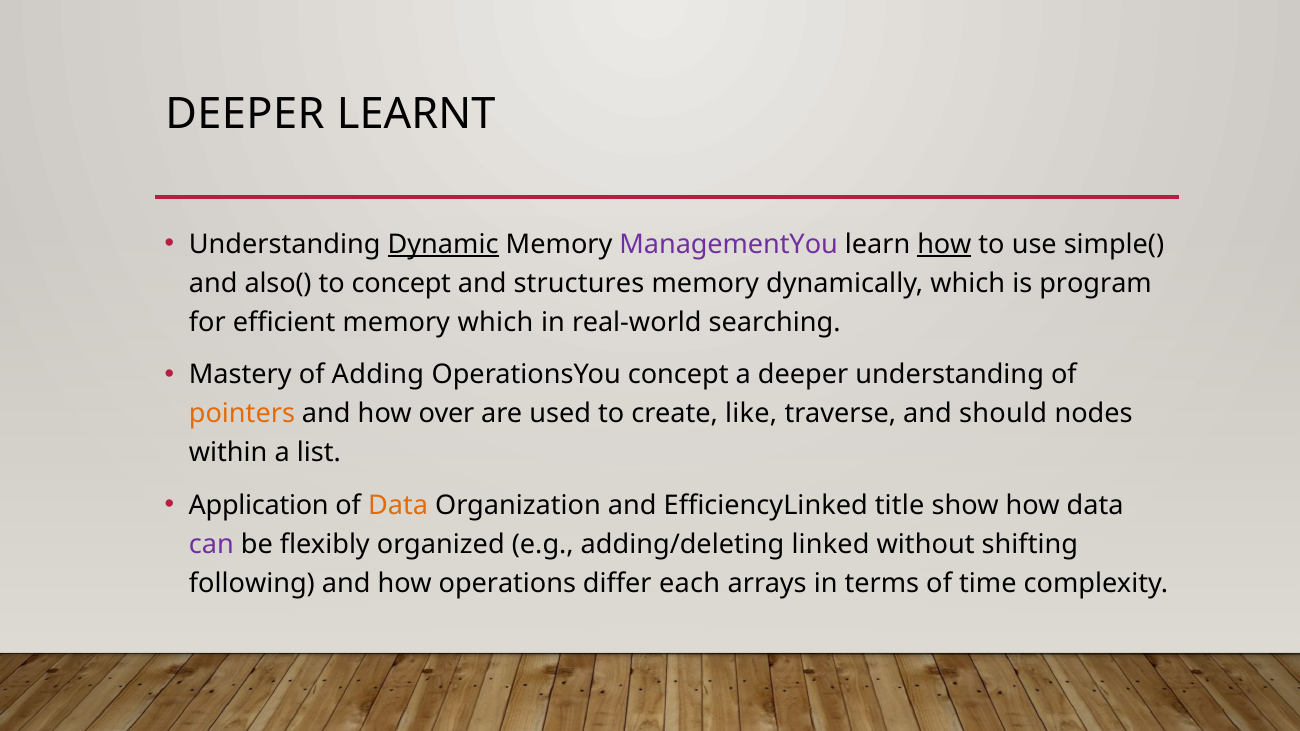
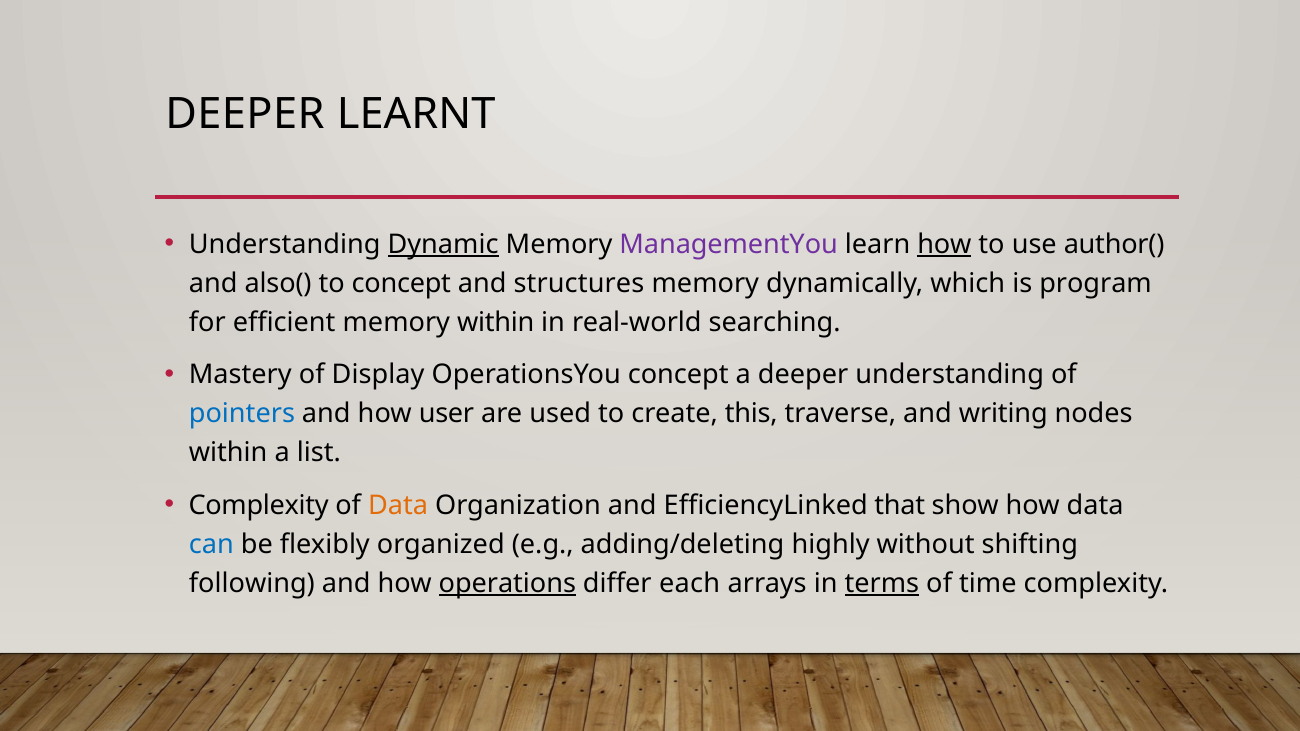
simple(: simple( -> author( (1114, 244)
memory which: which -> within (496, 322)
Adding: Adding -> Display (378, 375)
pointers colour: orange -> blue (242, 414)
over: over -> user (446, 414)
like: like -> this (751, 414)
should: should -> writing (1003, 414)
Application: Application -> Complexity (259, 506)
title: title -> that (900, 506)
can colour: purple -> blue (211, 545)
linked: linked -> highly (831, 545)
operations underline: none -> present (507, 584)
terms underline: none -> present (882, 584)
